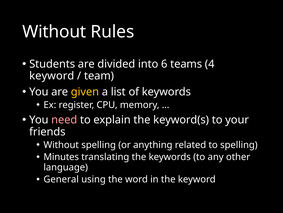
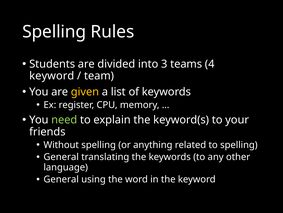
Without: Without -> Spelling (54, 32)
6: 6 -> 3 (164, 64)
need colour: pink -> light green (64, 119)
Minutes: Minutes -> General (61, 157)
